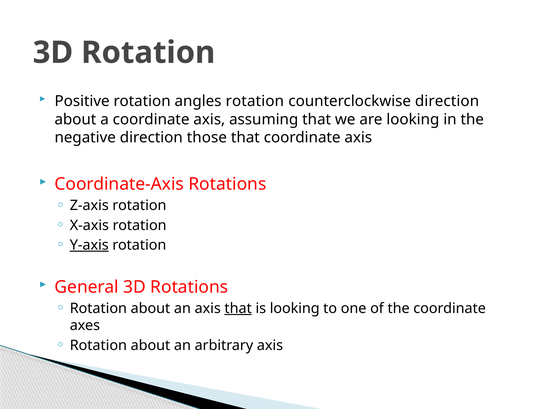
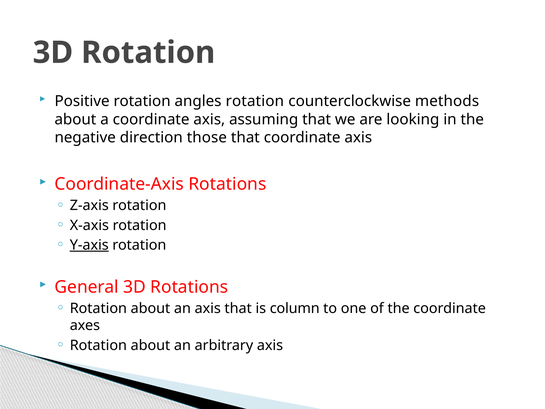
counterclockwise direction: direction -> methods (447, 101)
that underline: present -> none (238, 308)
is looking: looking -> column (295, 308)
